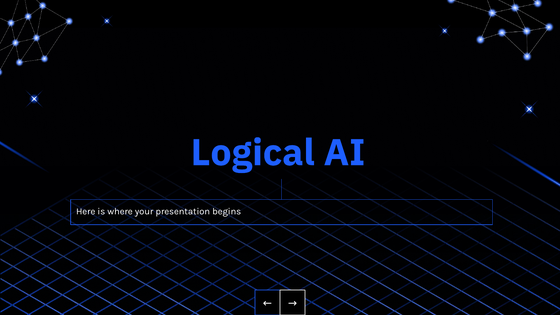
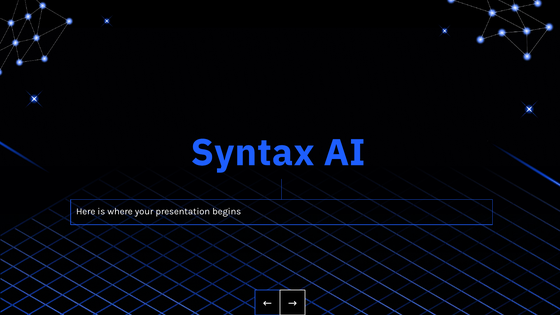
Logical: Logical -> Syntax (253, 153)
